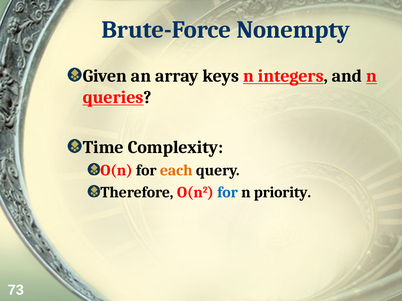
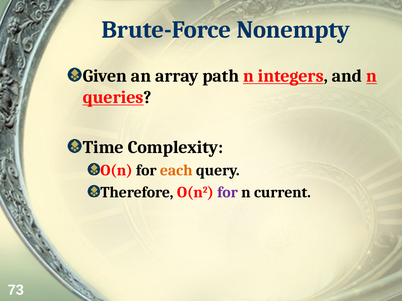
keys: keys -> path (221, 76)
for colour: blue -> purple (227, 193)
priority: priority -> current (282, 193)
